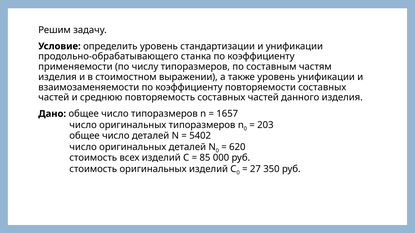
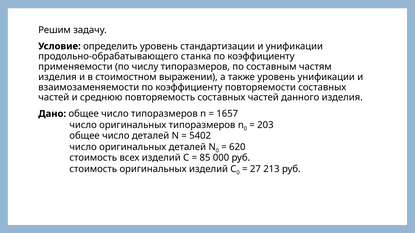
350: 350 -> 213 (271, 169)
